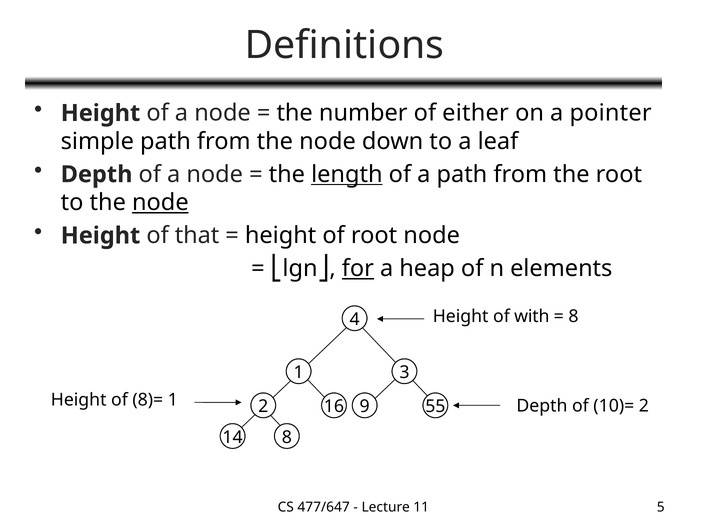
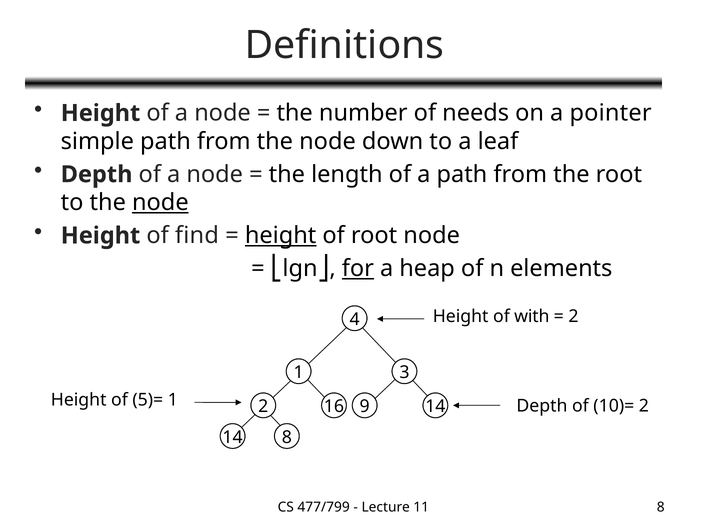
either: either -> needs (476, 113)
length underline: present -> none (347, 174)
that: that -> find (197, 236)
height underline: none -> present (281, 236)
8: 8 -> 2 (573, 317)
8)=: 8)= -> 5)= (148, 400)
9 55: 55 -> 14 (435, 407)
477/647: 477/647 -> 477/799 (324, 507)
11 5: 5 -> 8 (661, 507)
